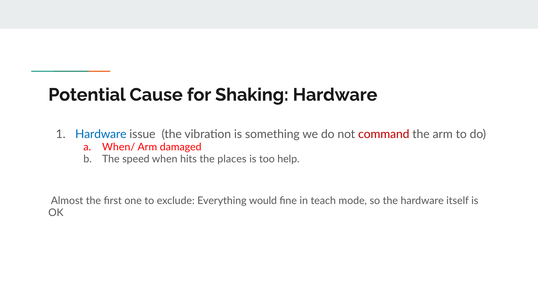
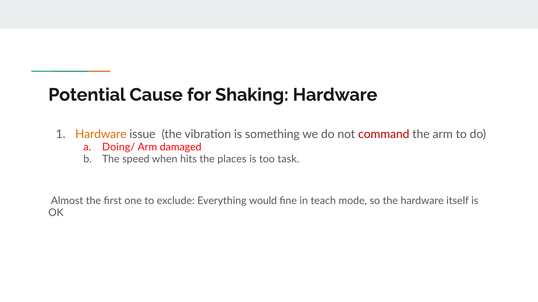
Hardware colour: blue -> orange (101, 135)
When/: When/ -> Doing/ (119, 147)
help: help -> task (288, 159)
